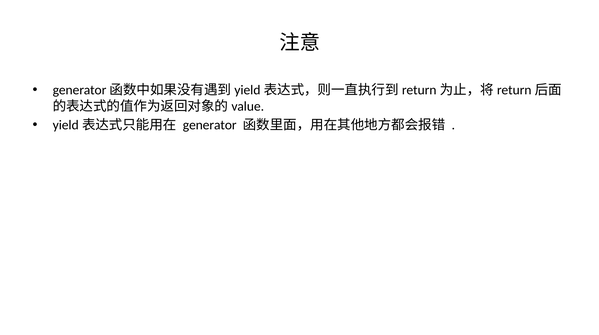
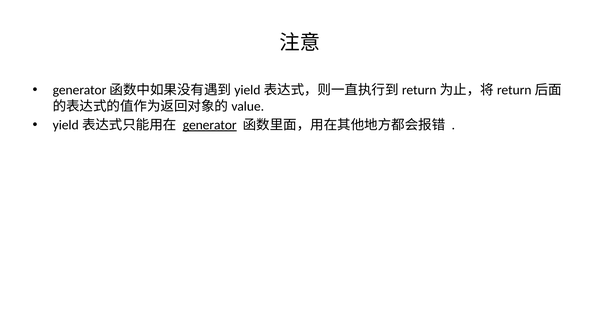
generator underline: none -> present (210, 125)
